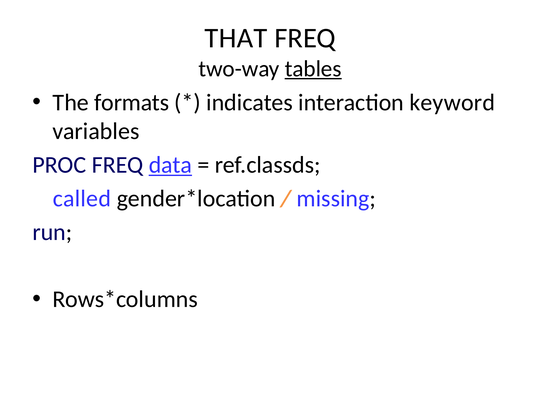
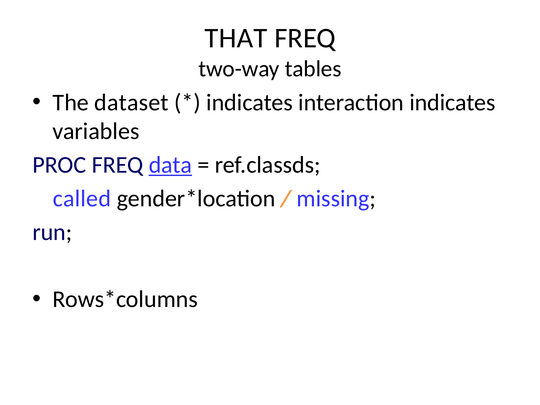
tables underline: present -> none (313, 69)
formats: formats -> dataset (131, 103)
interaction keyword: keyword -> indicates (452, 103)
